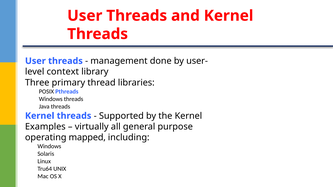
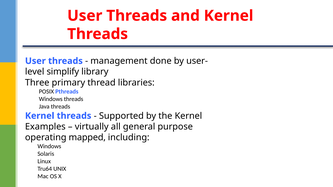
context: context -> simplify (63, 72)
